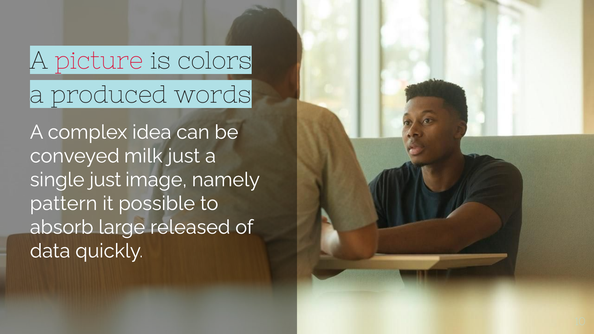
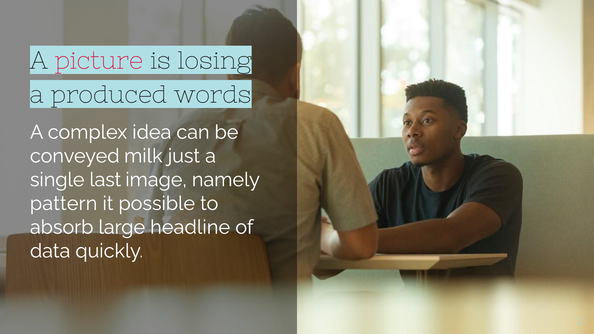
colors: colors -> losing (215, 61)
single just: just -> last (105, 180)
released: released -> headline (190, 227)
